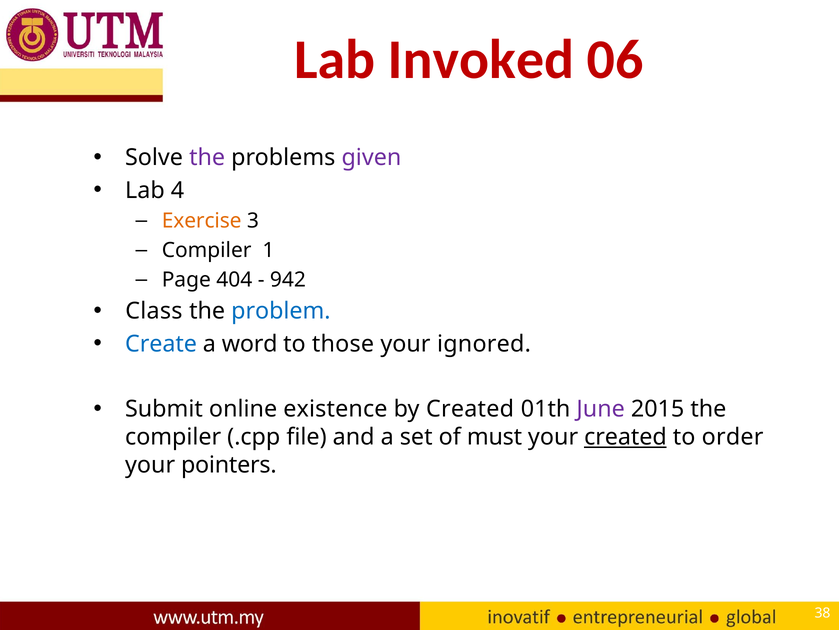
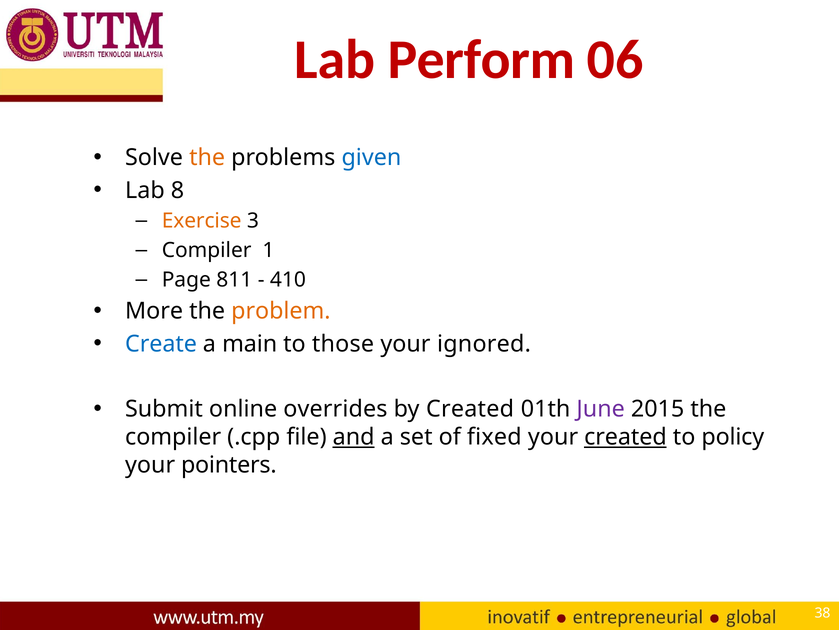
Invoked: Invoked -> Perform (481, 60)
the colour: purple -> orange (207, 157)
given colour: purple -> blue (371, 157)
4: 4 -> 8 (177, 190)
404: 404 -> 811 (234, 279)
942: 942 -> 410 (288, 279)
Class: Class -> More (154, 311)
problem colour: blue -> orange (281, 311)
word: word -> main (250, 343)
existence: existence -> overrides (335, 409)
and underline: none -> present (354, 437)
must: must -> fixed (494, 437)
order: order -> policy (733, 437)
